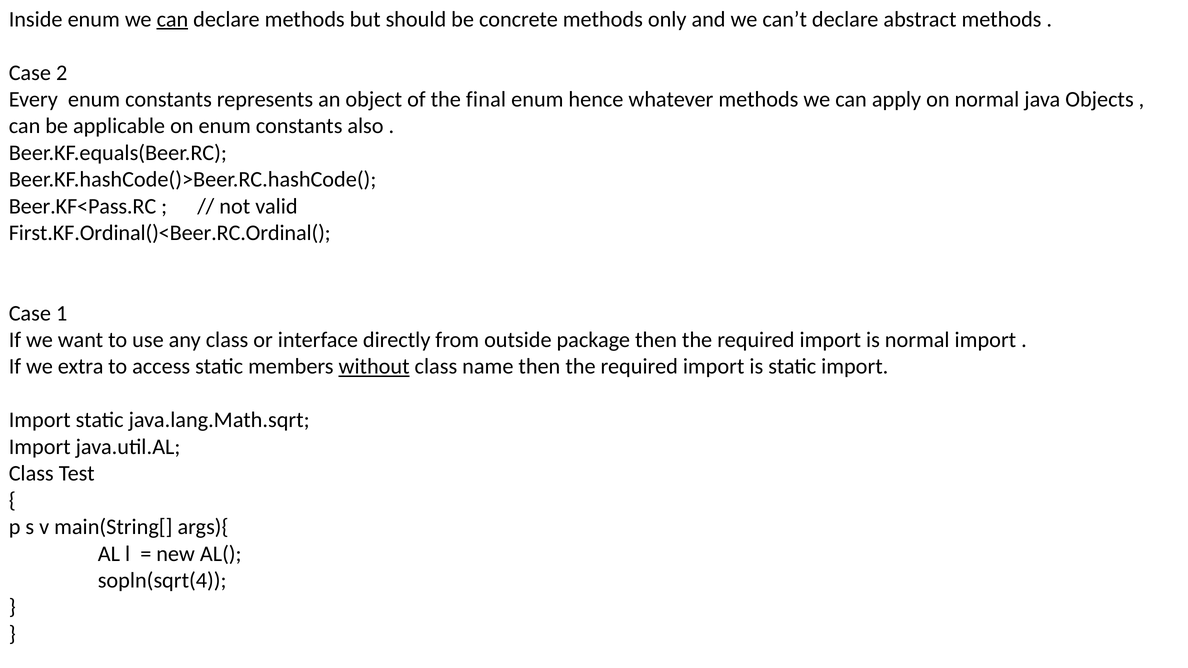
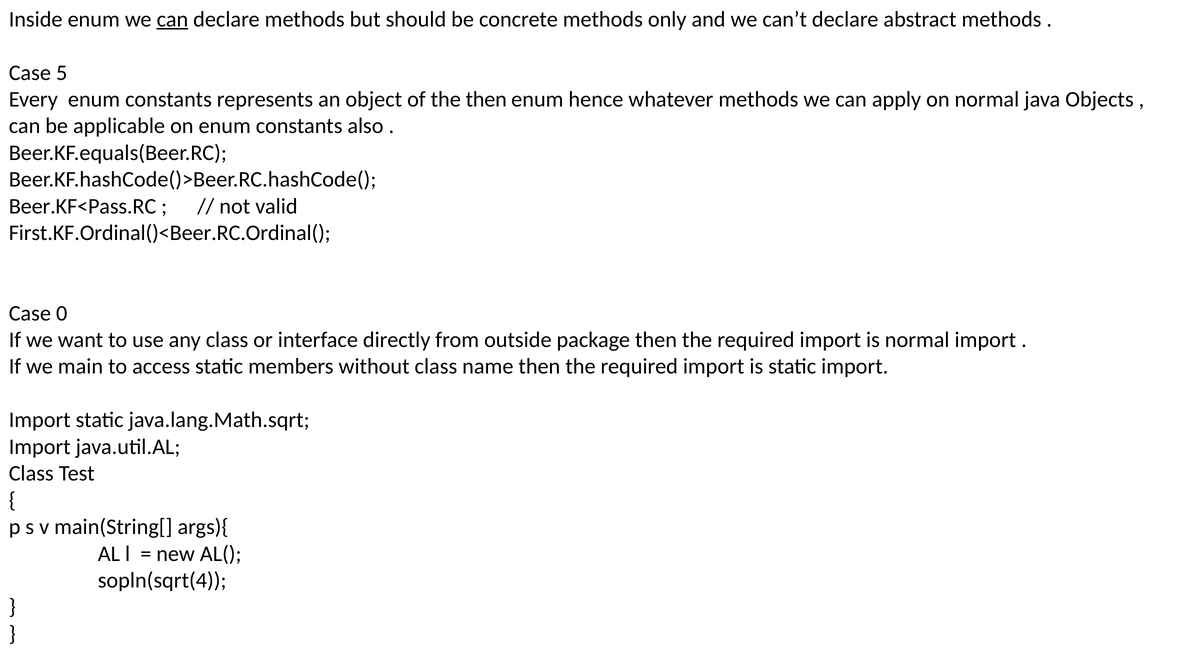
2: 2 -> 5 (62, 73)
the final: final -> then (486, 99)
1: 1 -> 0 (62, 313)
extra: extra -> main (81, 367)
without underline: present -> none (374, 367)
